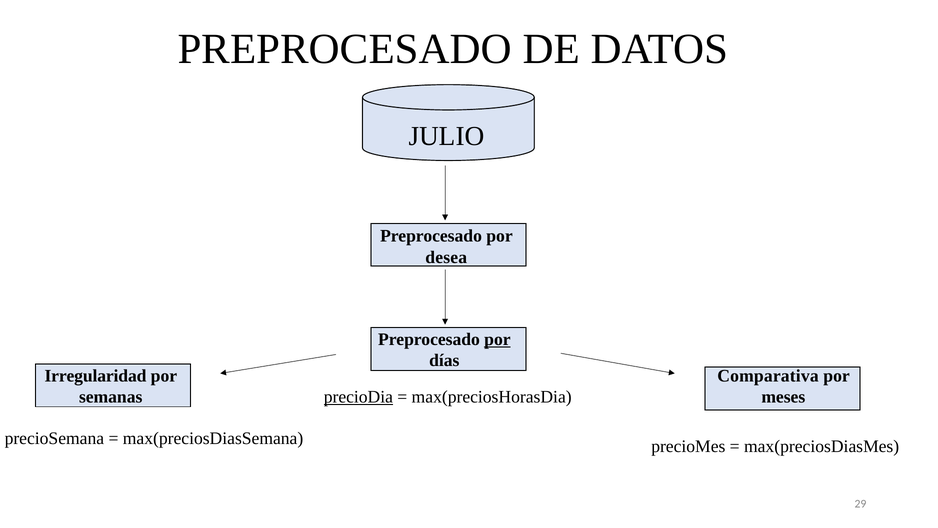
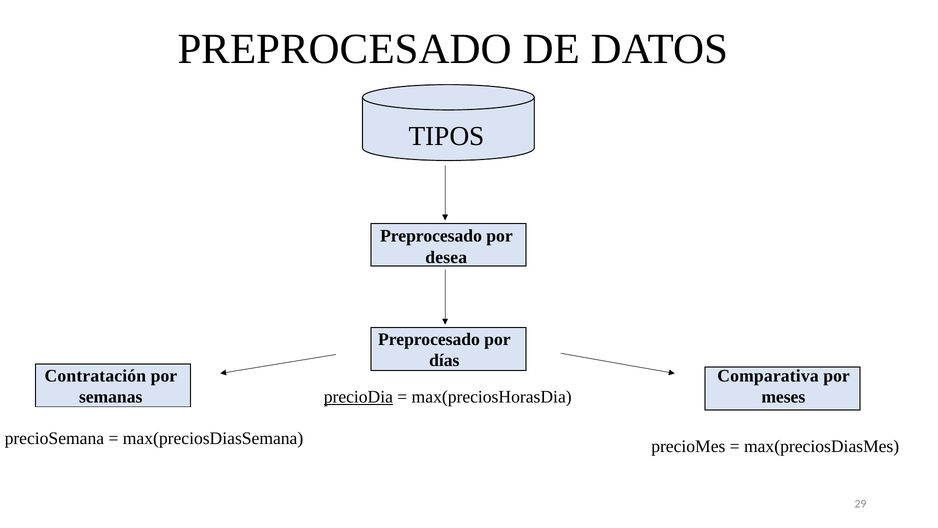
JULIO: JULIO -> TIPOS (447, 136)
por underline: present -> none (497, 339)
Irregularidad: Irregularidad -> Contratación (95, 375)
